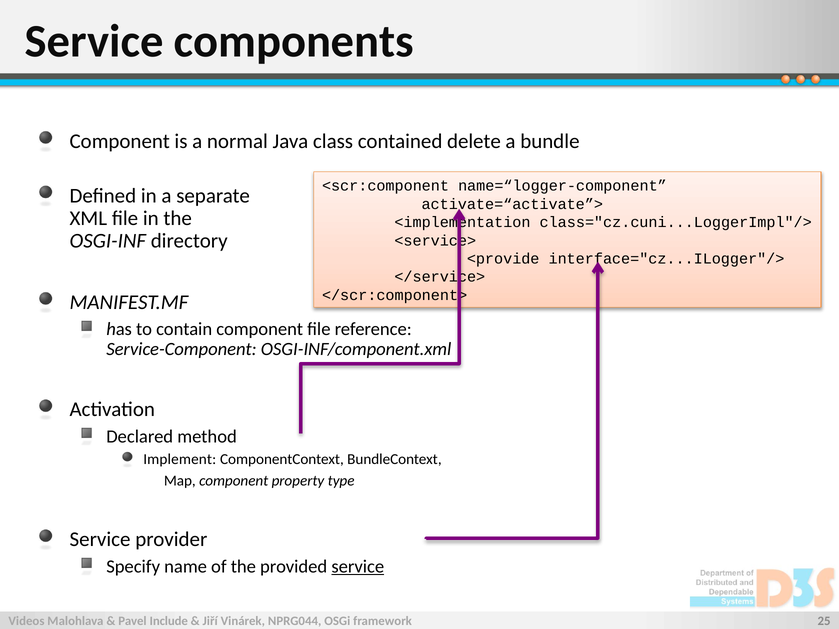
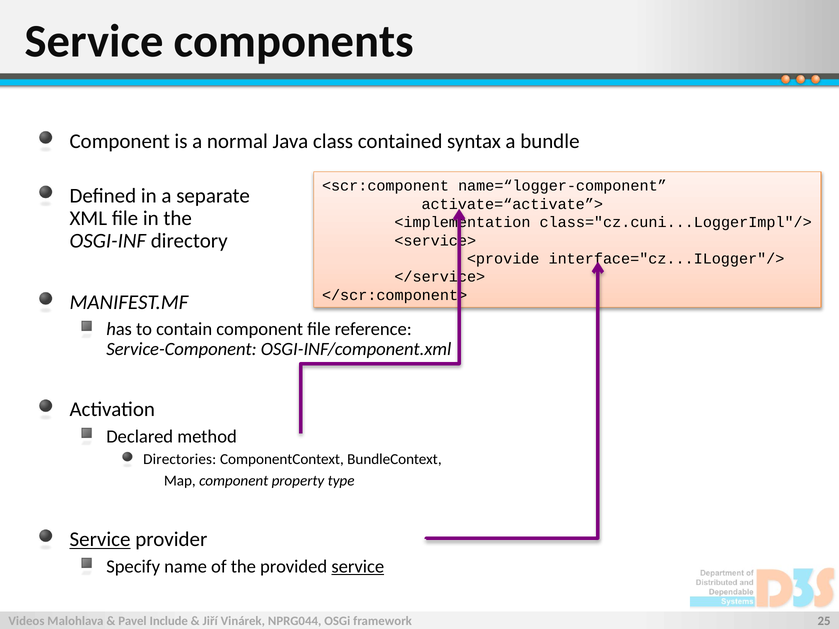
delete: delete -> syntax (474, 141)
Implement: Implement -> Directories (180, 459)
Service underline: none -> present (100, 540)
